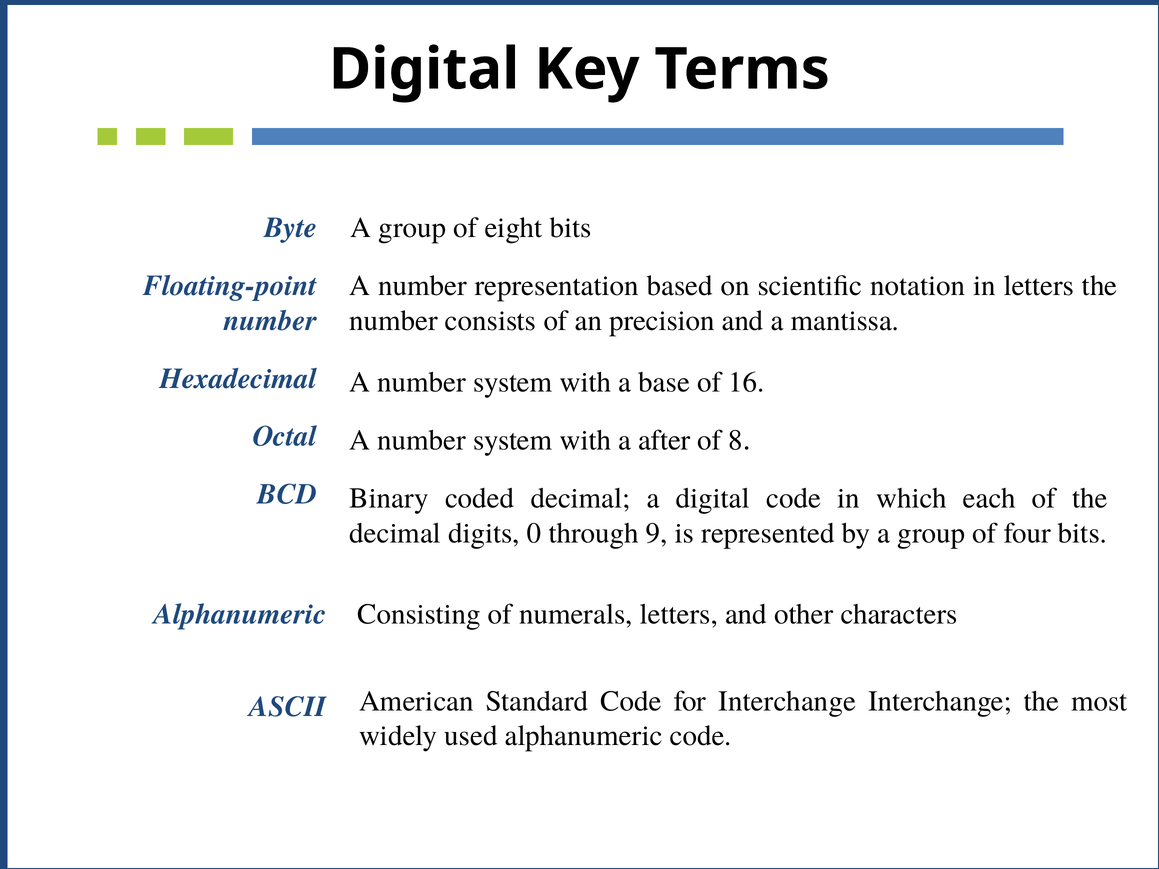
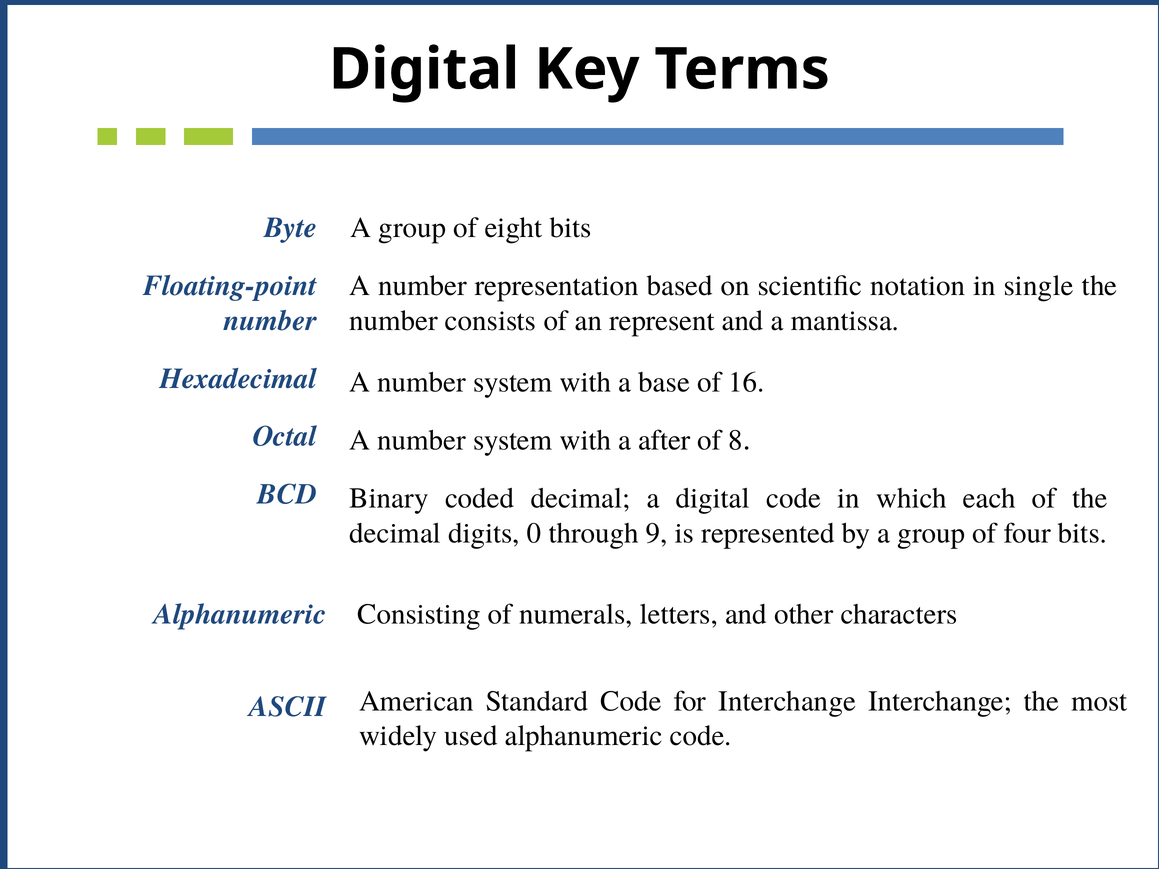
in letters: letters -> single (1039, 286)
precision: precision -> represent (662, 321)
